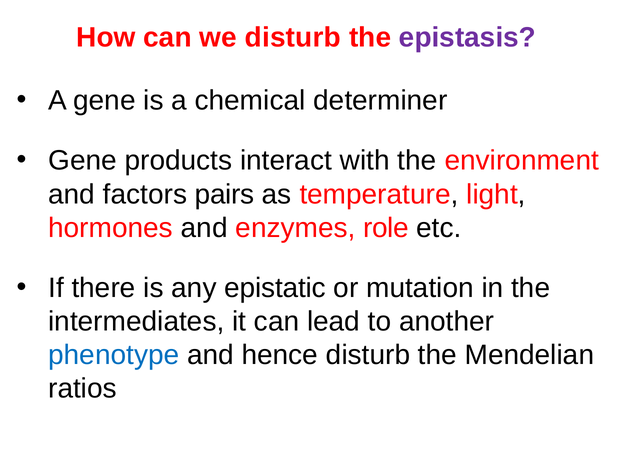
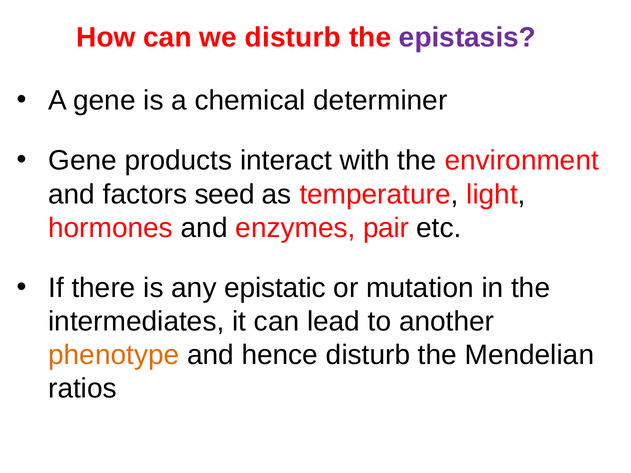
pairs: pairs -> seed (225, 194)
role: role -> pair (386, 228)
phenotype colour: blue -> orange (114, 355)
